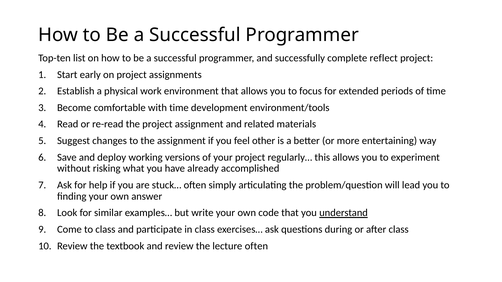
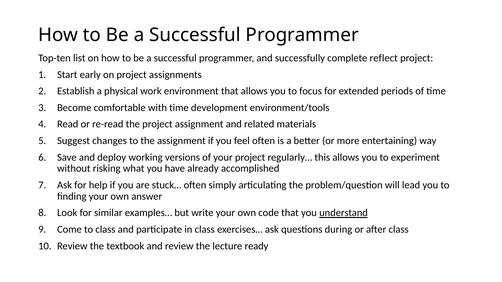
feel other: other -> often (264, 141)
lecture often: often -> ready (257, 246)
